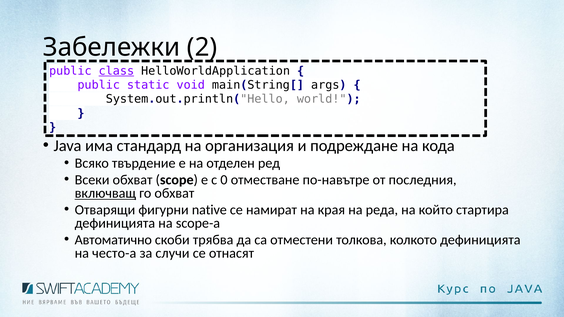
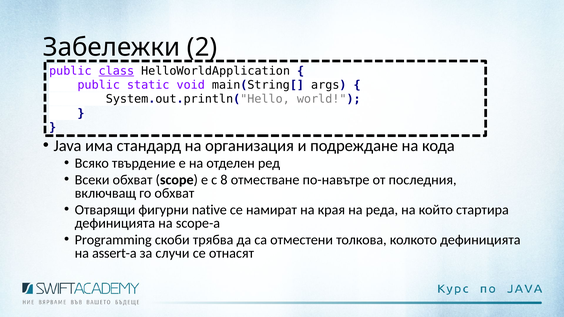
0: 0 -> 8 (224, 180)
включващ underline: present -> none (105, 193)
Автоматично: Автоматично -> Programming (113, 240)
често-a: често-a -> assert-a (114, 253)
